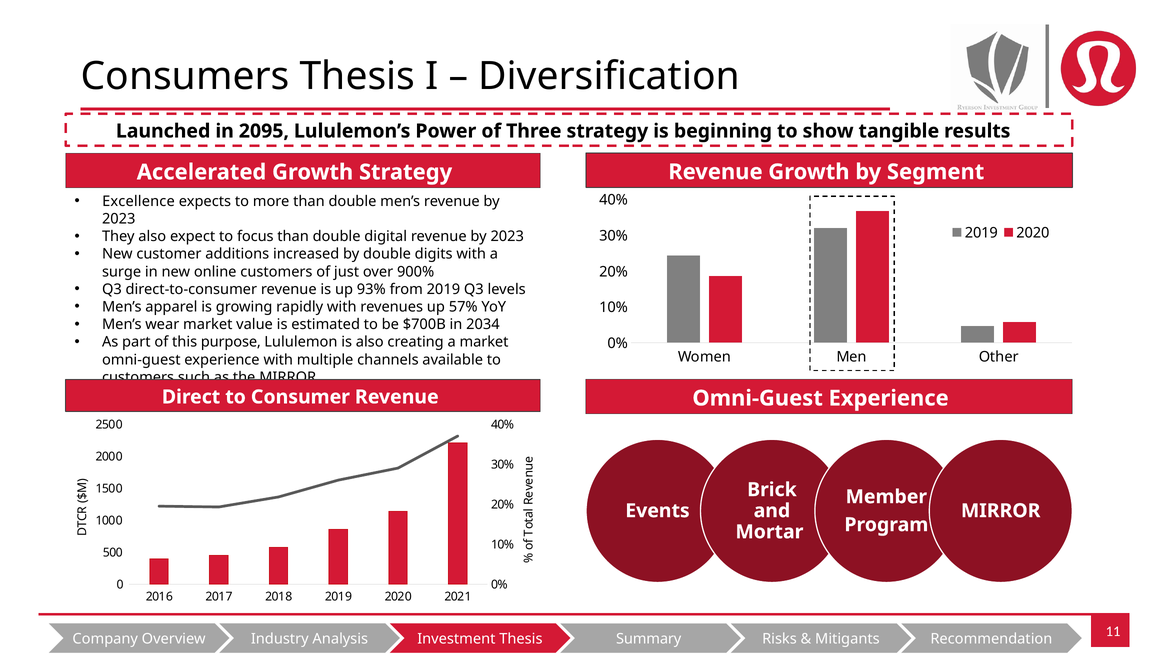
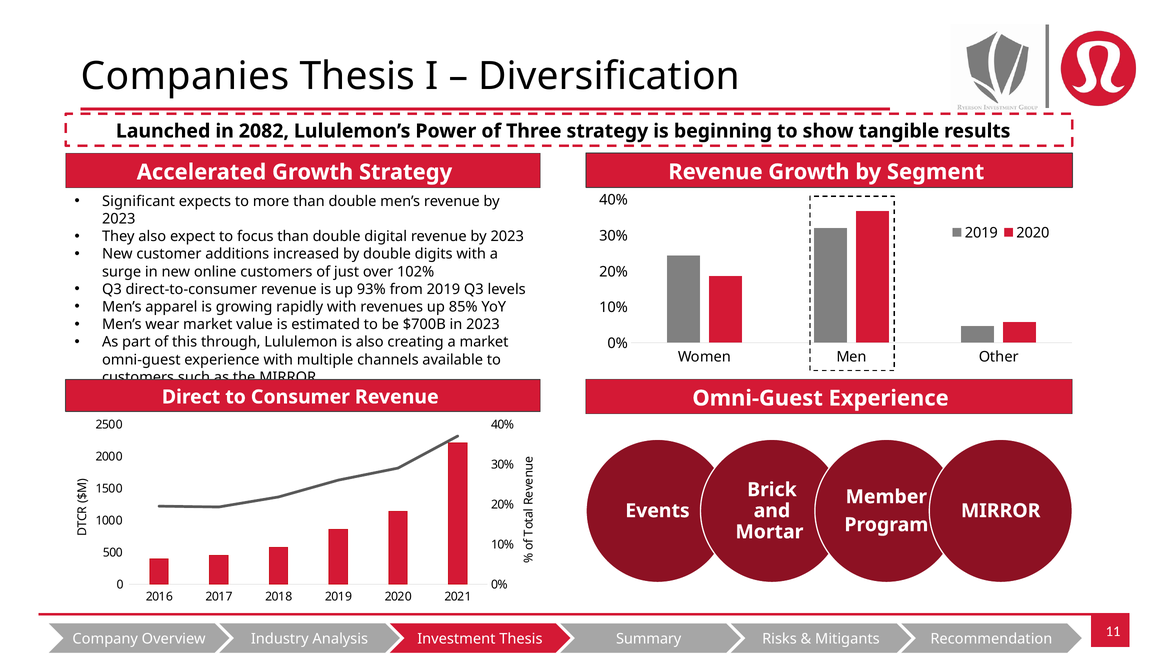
Consumers: Consumers -> Companies (185, 76)
2095: 2095 -> 2082 (264, 131)
Excellence: Excellence -> Significant (139, 201)
900%: 900% -> 102% (416, 271)
57%: 57% -> 85% (463, 307)
in 2034: 2034 -> 2023 (483, 324)
purpose: purpose -> through (231, 342)
